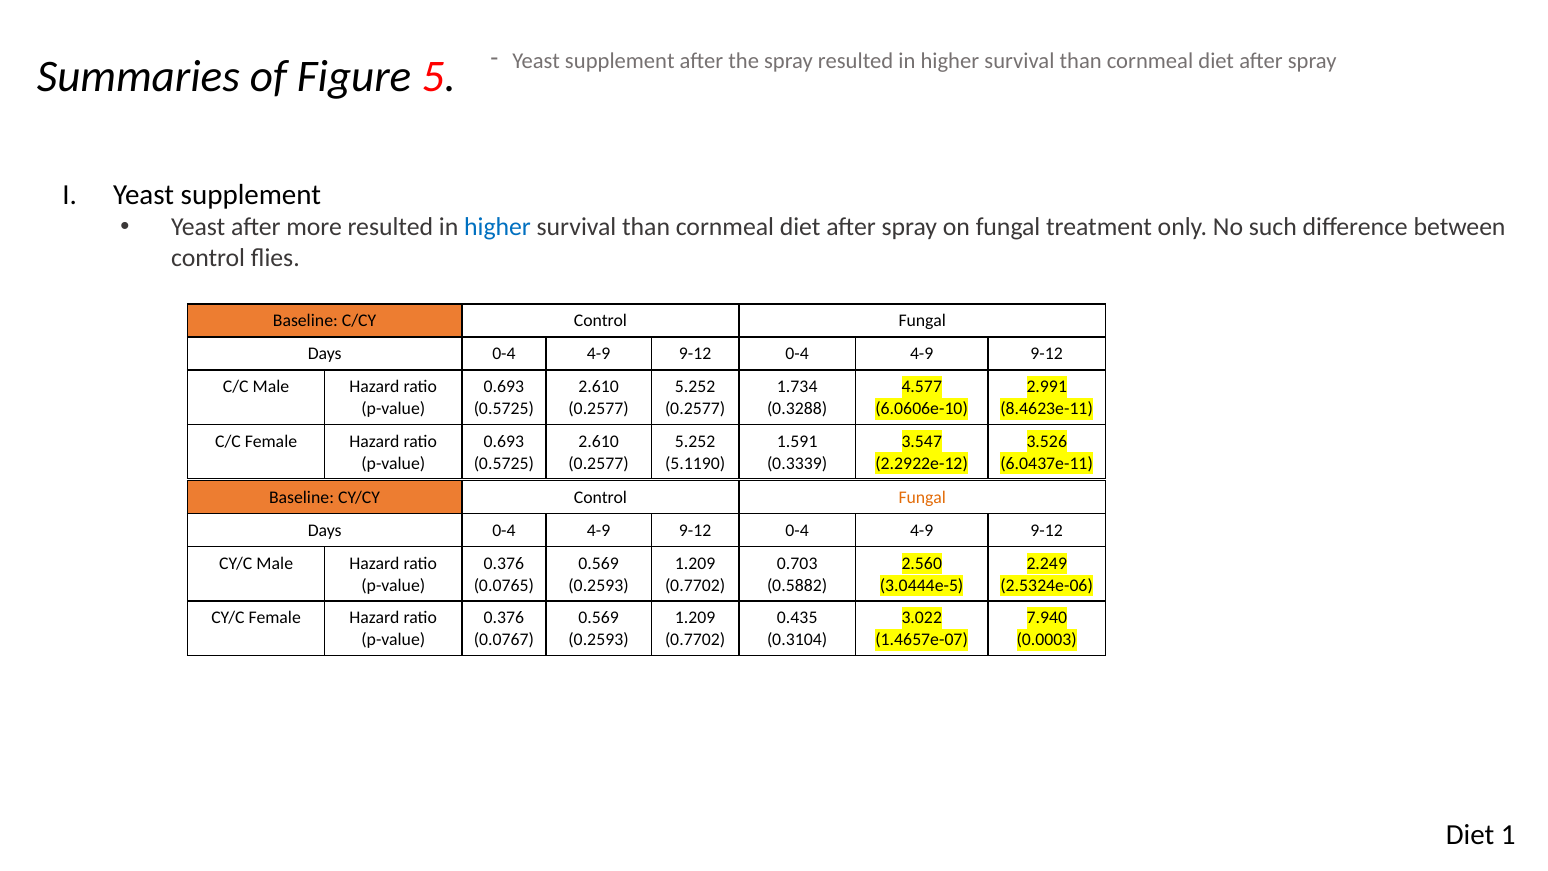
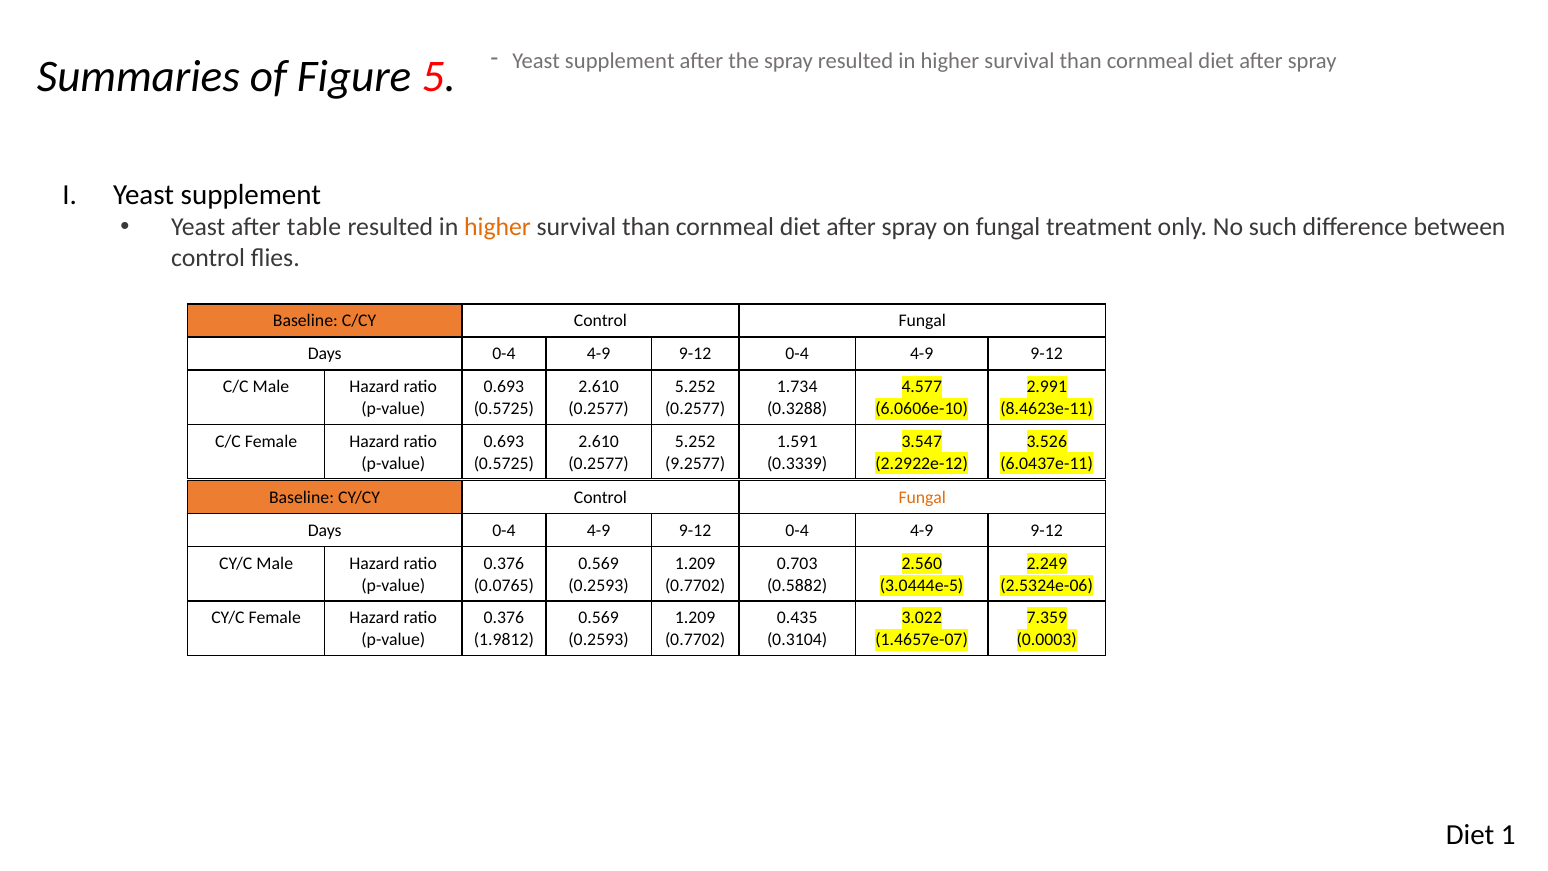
more: more -> table (314, 227)
higher colour: blue -> orange (498, 227)
5.1190: 5.1190 -> 9.2577 (695, 463)
7.940: 7.940 -> 7.359 (1047, 618)
0.0767: 0.0767 -> 1.9812 (504, 640)
